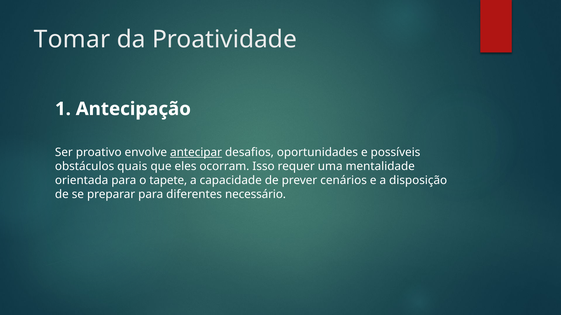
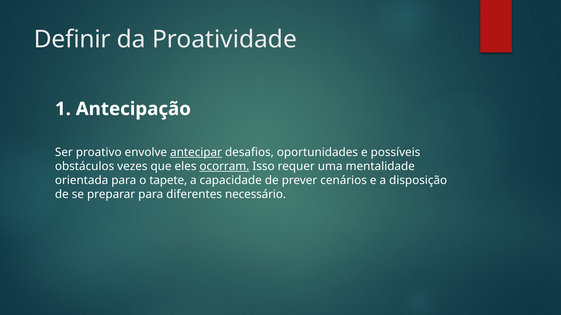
Tomar: Tomar -> Definir (72, 39)
quais: quais -> vezes (132, 167)
ocorram underline: none -> present (224, 167)
